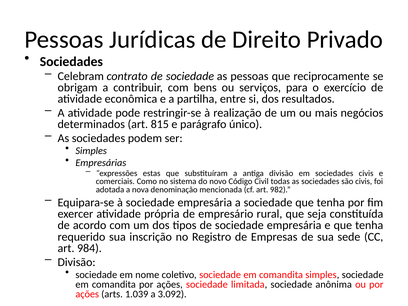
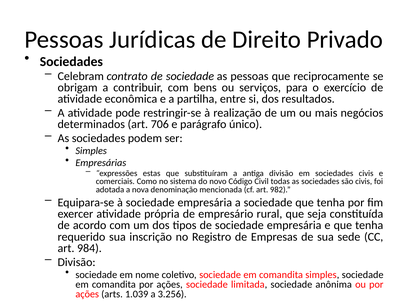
815: 815 -> 706 (160, 124)
3.092: 3.092 -> 3.256 (172, 294)
